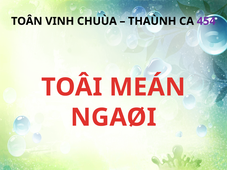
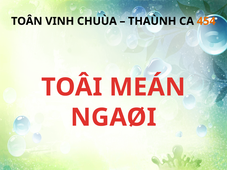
454 colour: purple -> orange (206, 21)
